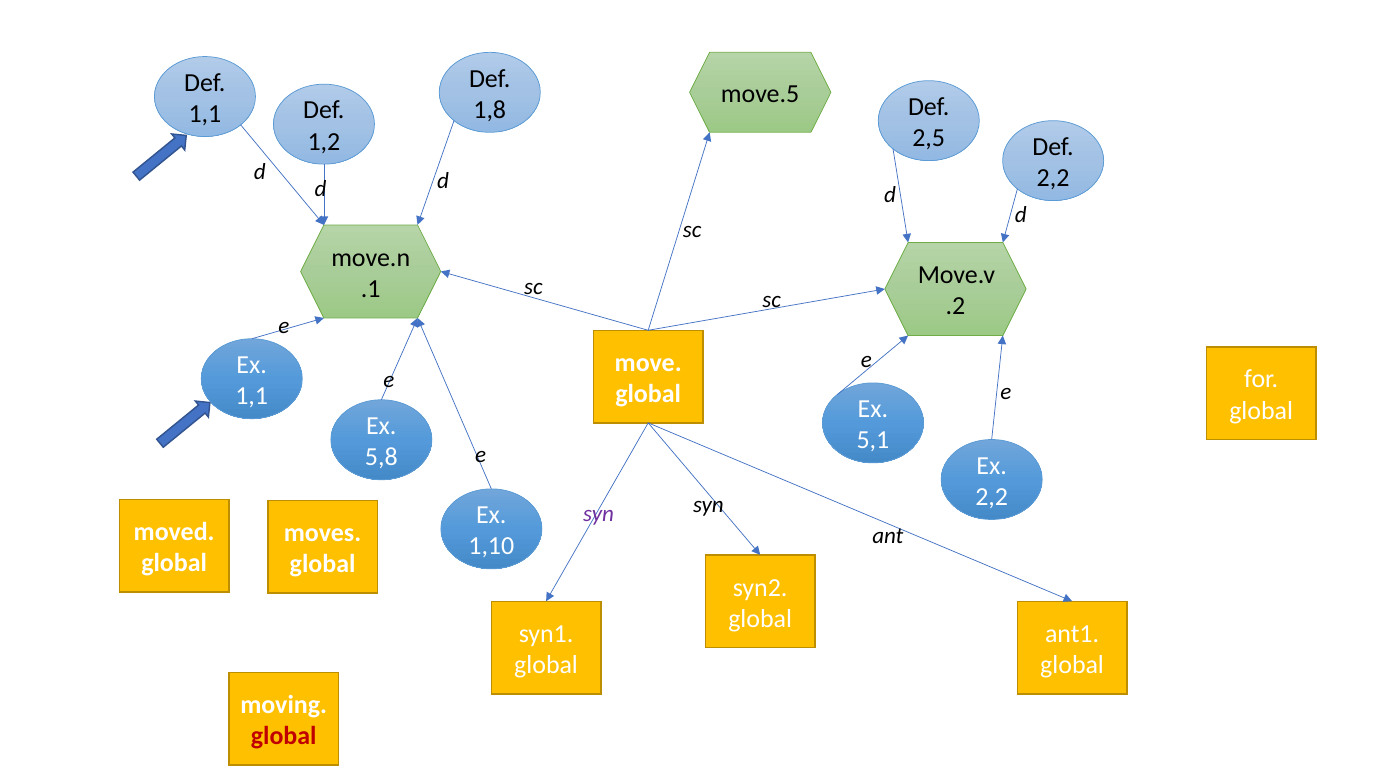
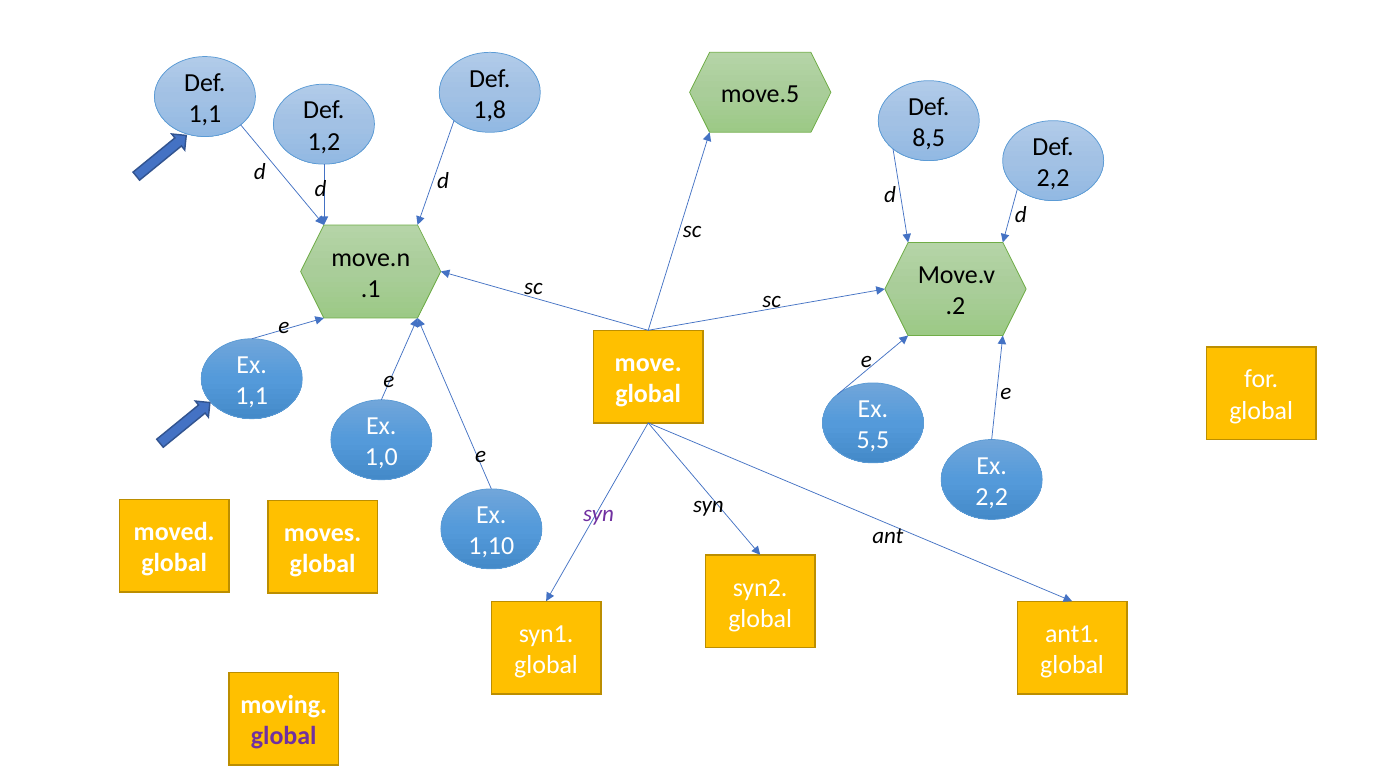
2,5: 2,5 -> 8,5 (929, 138)
5,1: 5,1 -> 5,5 (873, 440)
5,8: 5,8 -> 1,0 (381, 457)
global colour: red -> purple (284, 736)
